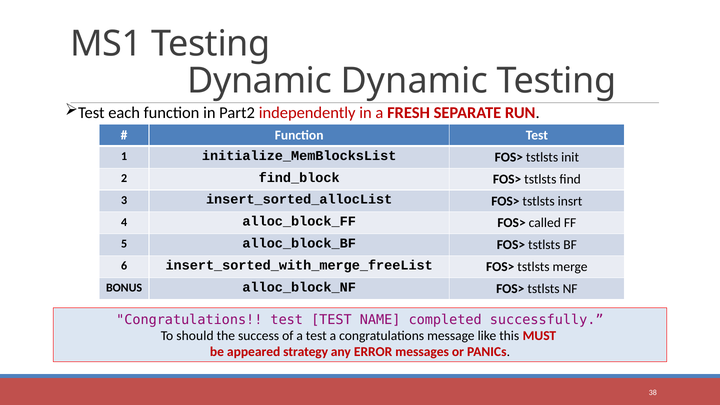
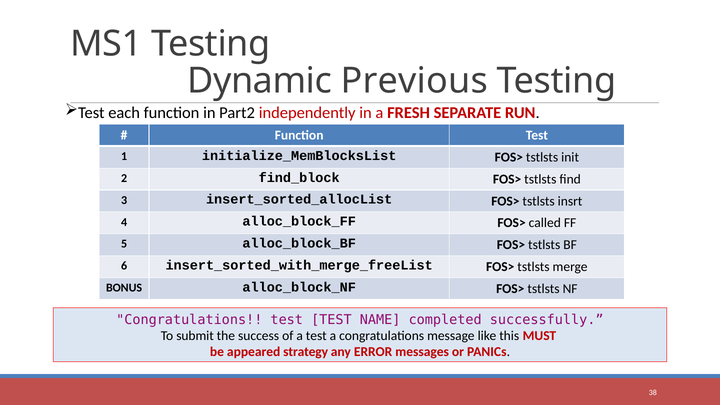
Dynamic Dynamic: Dynamic -> Previous (414, 81)
should: should -> submit (195, 336)
